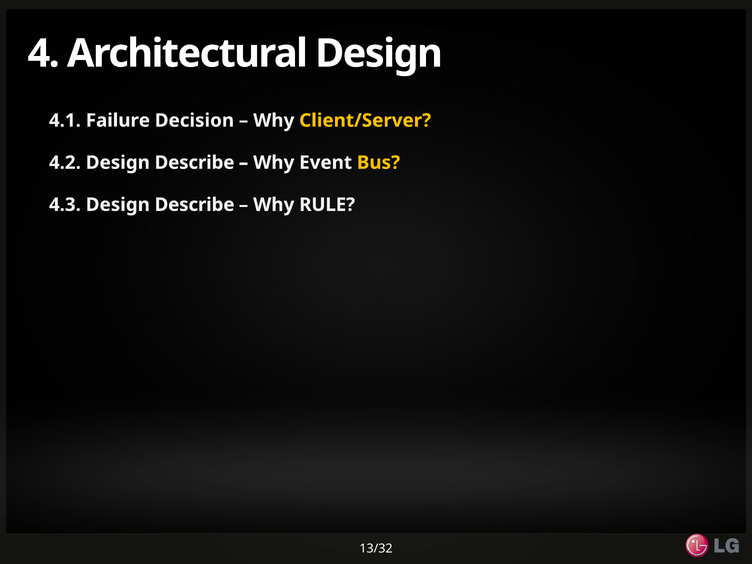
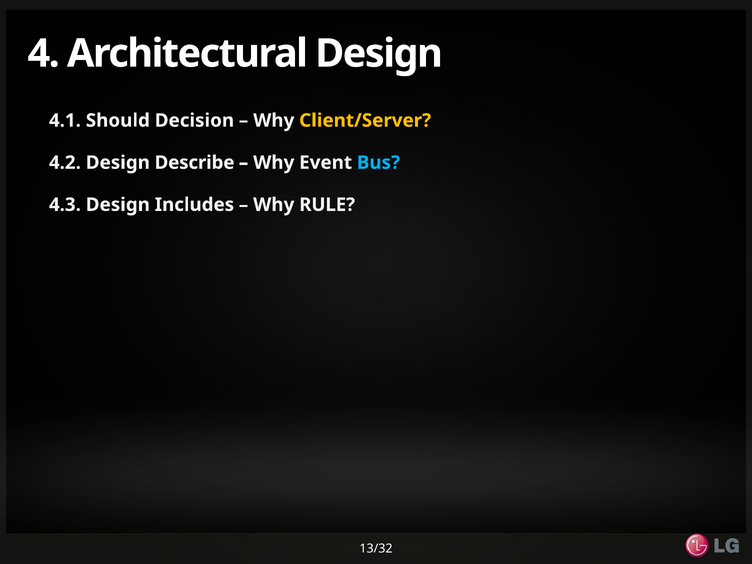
Failure: Failure -> Should (118, 121)
Bus colour: yellow -> light blue (378, 163)
4.3 Design Describe: Describe -> Includes (194, 205)
